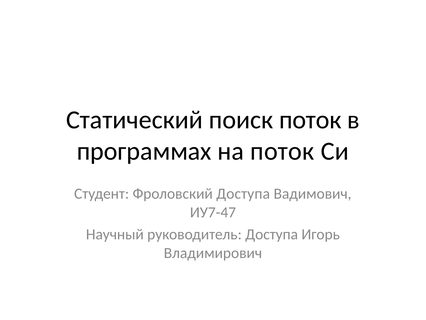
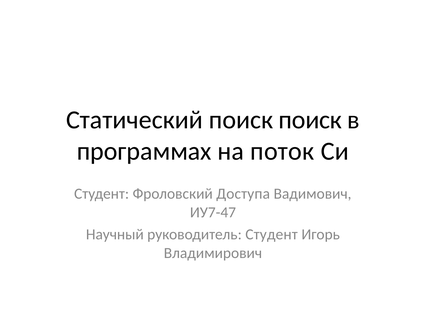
поиск поток: поток -> поиск (310, 120)
руководитель Доступа: Доступа -> Студент (272, 234)
